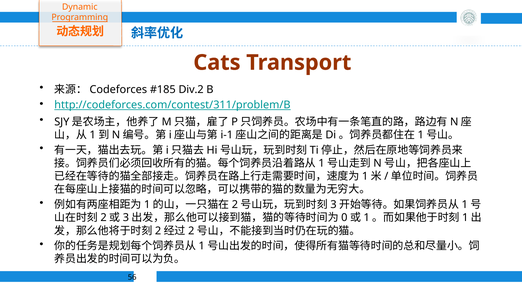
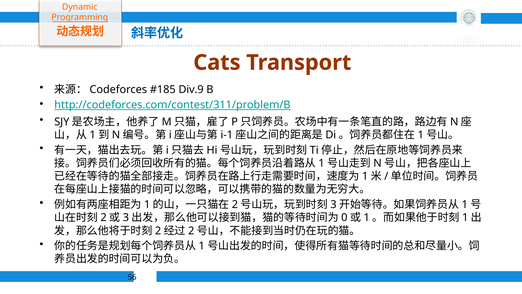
Div.2: Div.2 -> Div.9 (191, 89)
